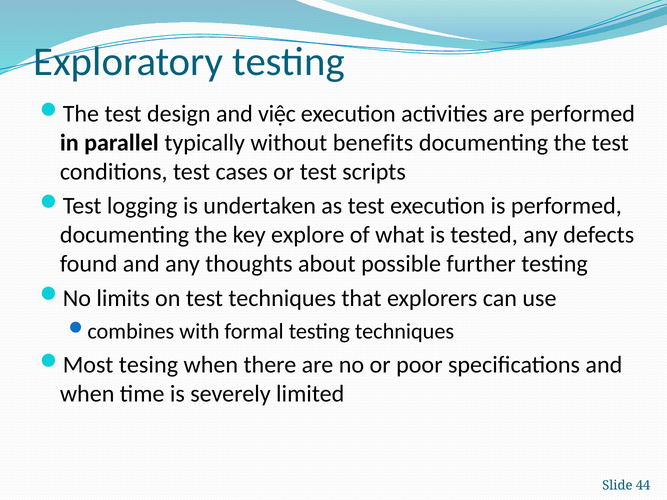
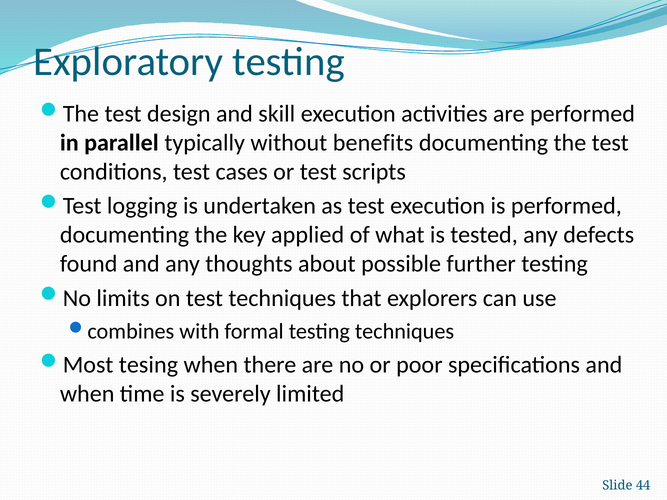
việc: việc -> skill (277, 114)
explore: explore -> applied (308, 235)
